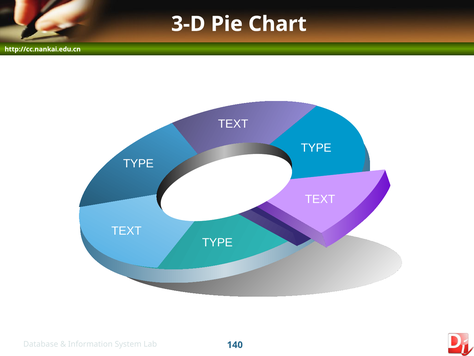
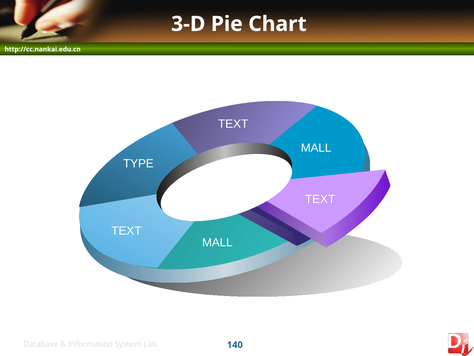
TYPE: TYPE -> MALL (316, 148)
TYPE: TYPE -> MALL (217, 242)
